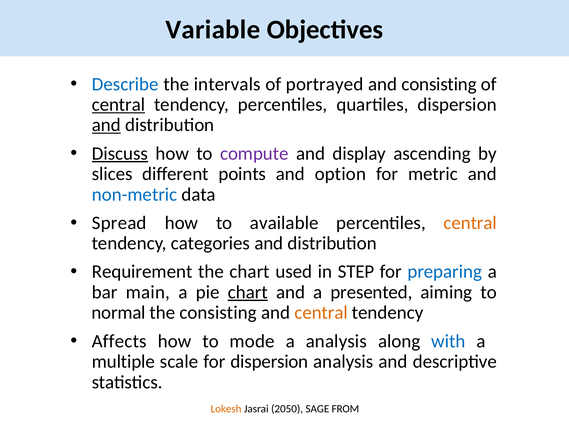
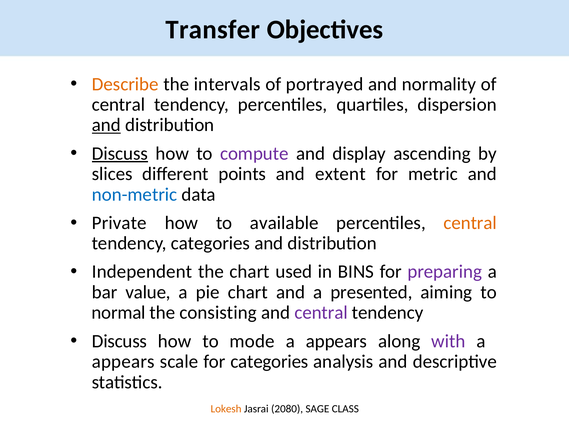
Variable: Variable -> Transfer (213, 30)
Describe colour: blue -> orange (125, 84)
and consisting: consisting -> normality (439, 84)
central underline: present -> none (118, 105)
option: option -> extent (340, 174)
Spread: Spread -> Private (119, 223)
Requirement: Requirement -> Independent (142, 272)
STEP: STEP -> BINS (356, 272)
preparing colour: blue -> purple (445, 272)
main: main -> value (148, 292)
chart underline: present -> none (248, 292)
central colour: orange -> purple (321, 313)
Affects: Affects -> Discuss (119, 341)
analysis: analysis -> appears (336, 341)
with colour: blue -> purple (448, 341)
multiple: multiple -> appears (123, 361)
for dispersion: dispersion -> categories (269, 361)
2050: 2050 -> 2080 (287, 409)
FROM: FROM -> CLASS (345, 409)
